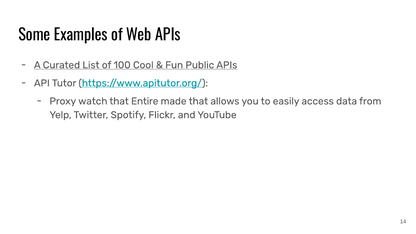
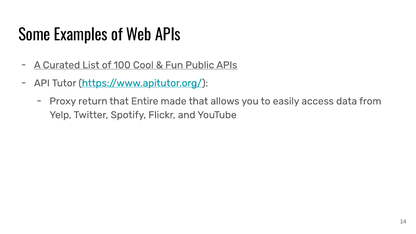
watch: watch -> return (93, 101)
